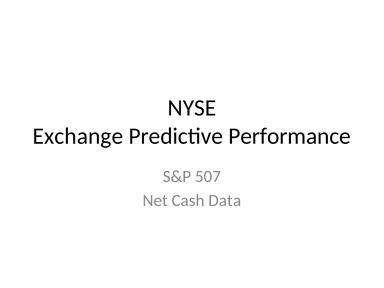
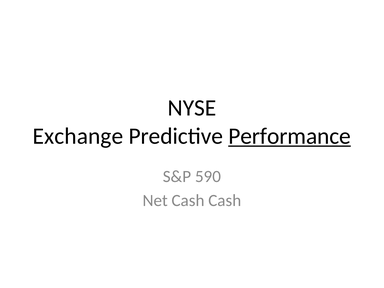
Performance underline: none -> present (290, 136)
507: 507 -> 590 (208, 177)
Cash Data: Data -> Cash (225, 200)
